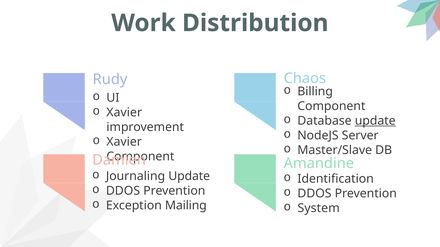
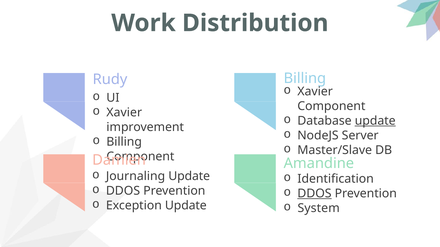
Rudy Chaos: Chaos -> Billing (305, 78)
Billing: Billing -> Xavier (315, 92)
Xavier: Xavier -> Billing (124, 142)
DDOS underline: none -> present (314, 194)
Exception Mailing: Mailing -> Update (186, 206)
